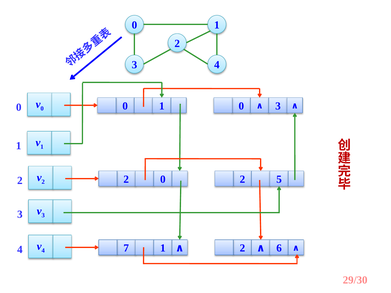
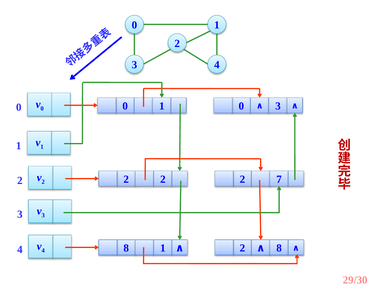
0: 0 -> 2 (163, 179)
5: 5 -> 7 (279, 179)
4 7: 7 -> 8 (126, 248)
6: 6 -> 8 (279, 248)
